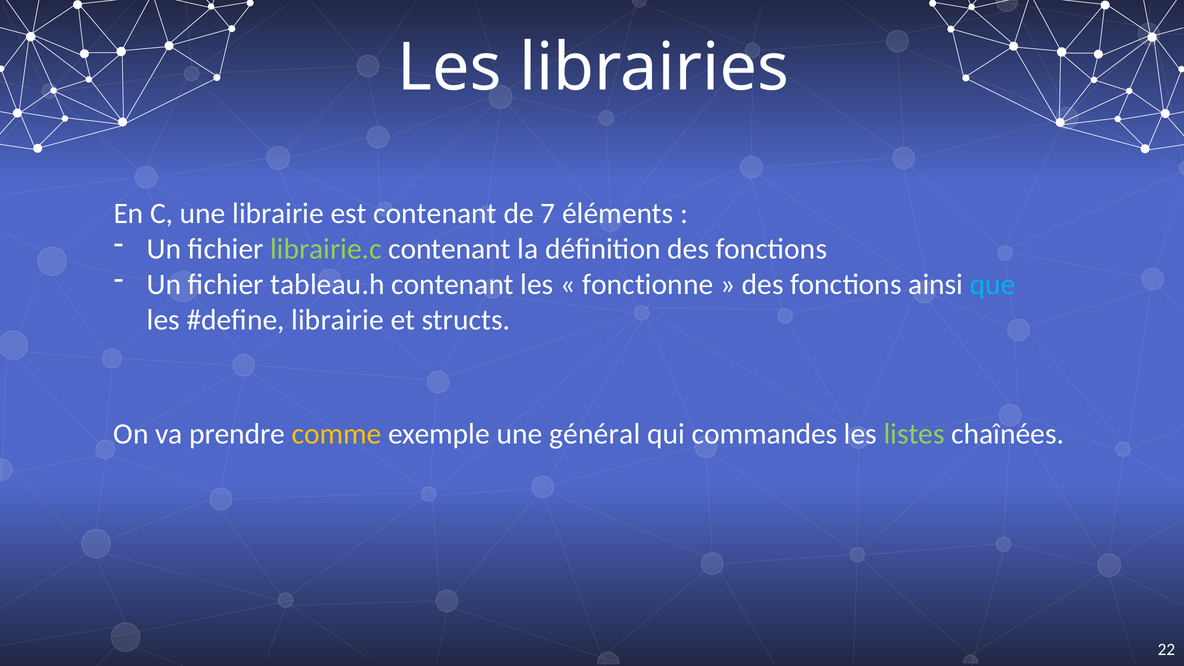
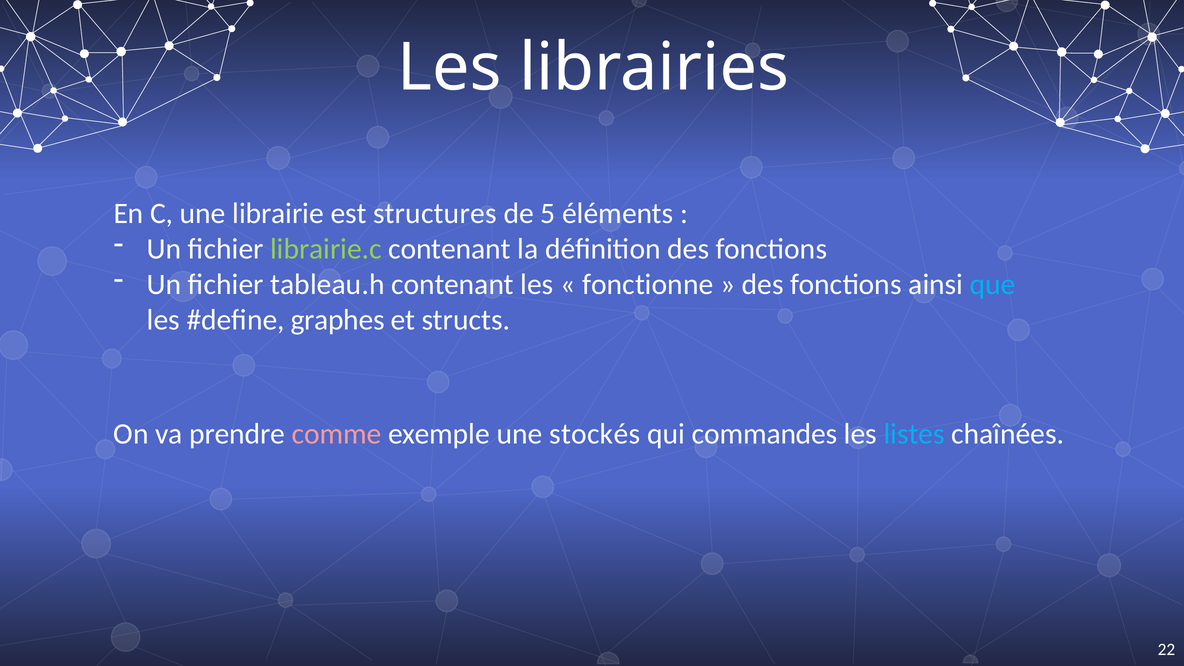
est contenant: contenant -> structures (435, 213)
7: 7 -> 5 (548, 213)
librairie: librairie -> graphes (338, 320)
comme colour: yellow -> pink (337, 434)
général: général -> stockés (595, 434)
listes colour: light green -> light blue (914, 434)
